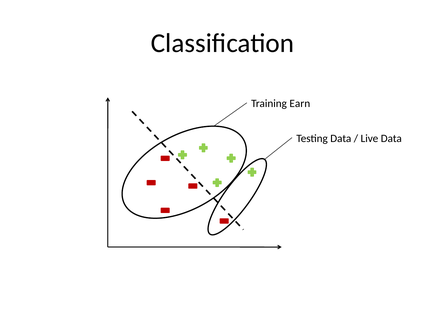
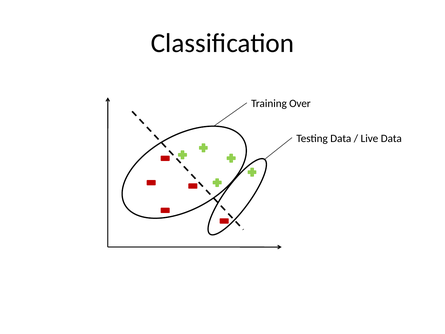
Earn: Earn -> Over (300, 103)
